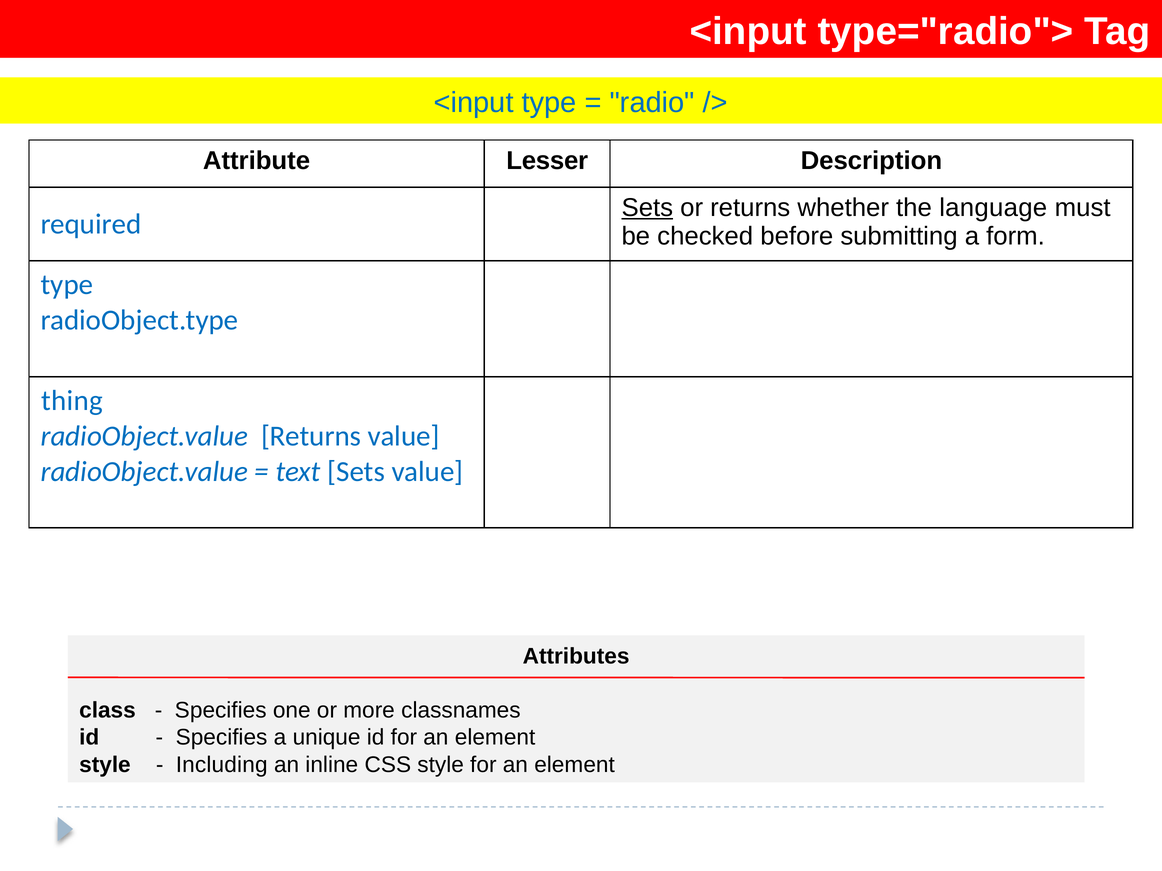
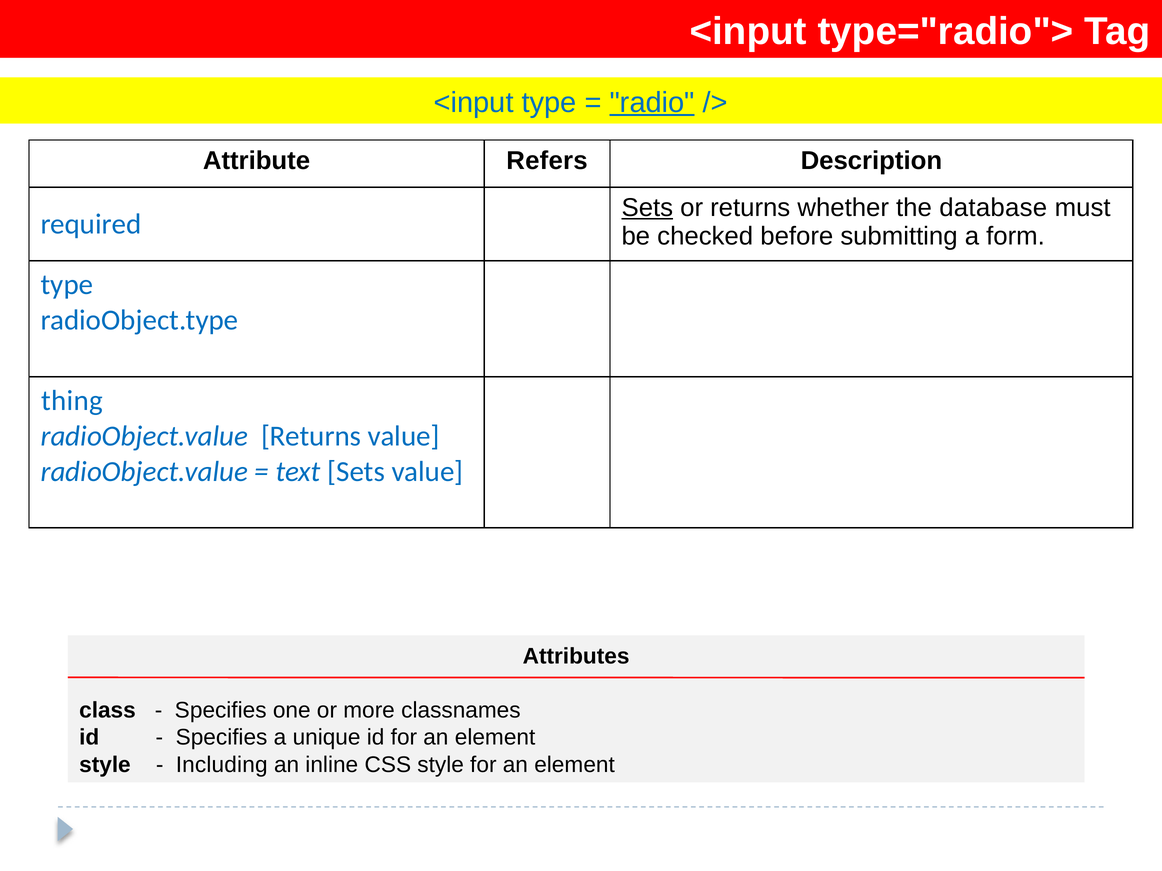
radio underline: none -> present (652, 103)
Lesser: Lesser -> Refers (547, 161)
language: language -> database (993, 208)
